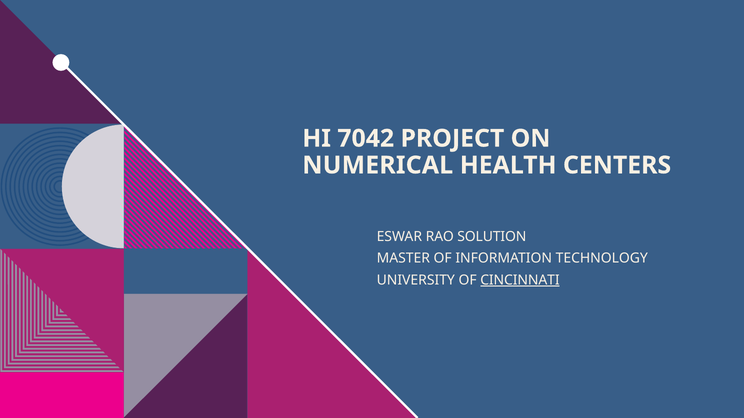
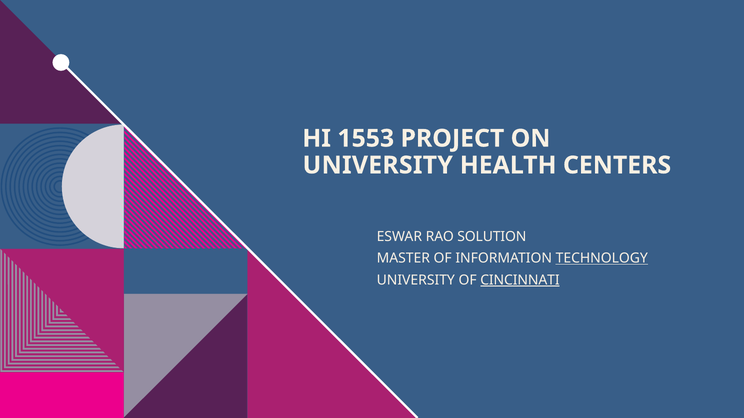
7042: 7042 -> 1553 (366, 139)
NUMERICAL: NUMERICAL -> UNIVERSITY (378, 165)
TECHNOLOGY underline: none -> present (602, 259)
